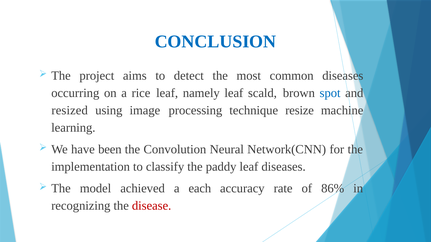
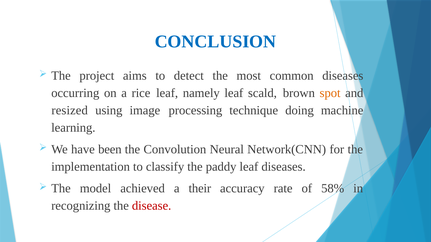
spot colour: blue -> orange (330, 93)
resize: resize -> doing (300, 110)
each: each -> their (200, 189)
86%: 86% -> 58% (333, 189)
